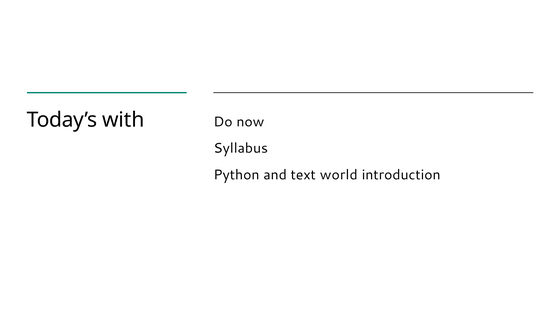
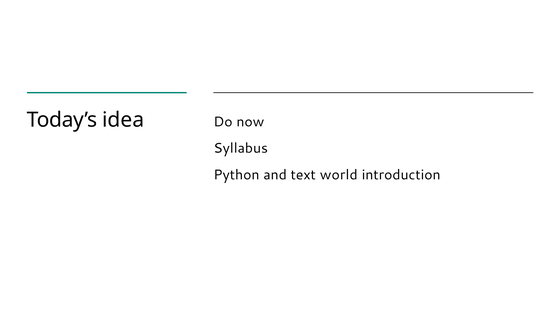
with: with -> idea (123, 120)
